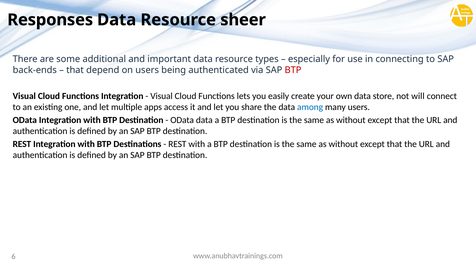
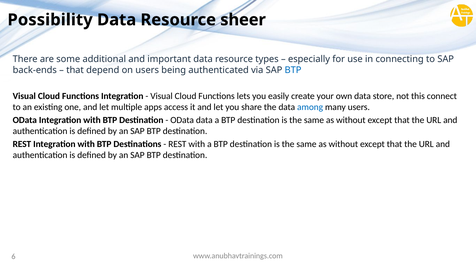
Responses: Responses -> Possibility (50, 20)
BTP colour: red -> blue (293, 70)
will: will -> this (418, 96)
